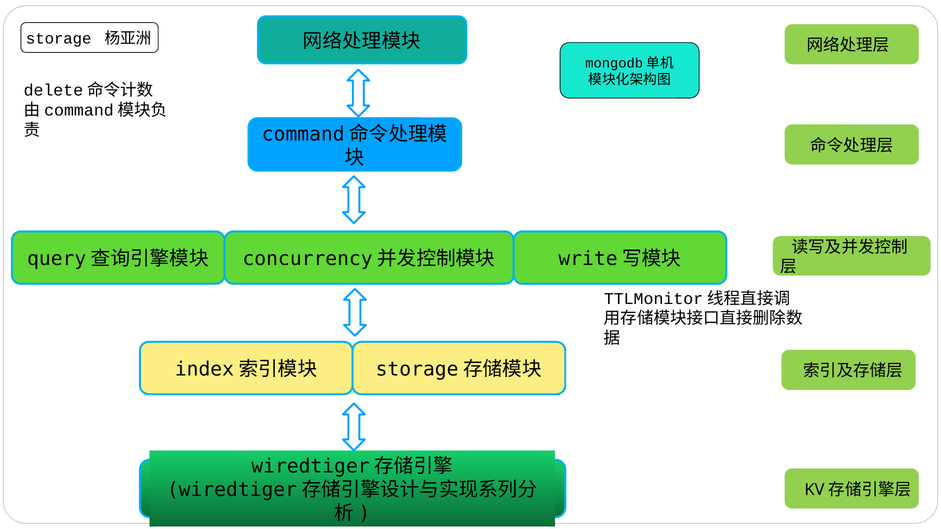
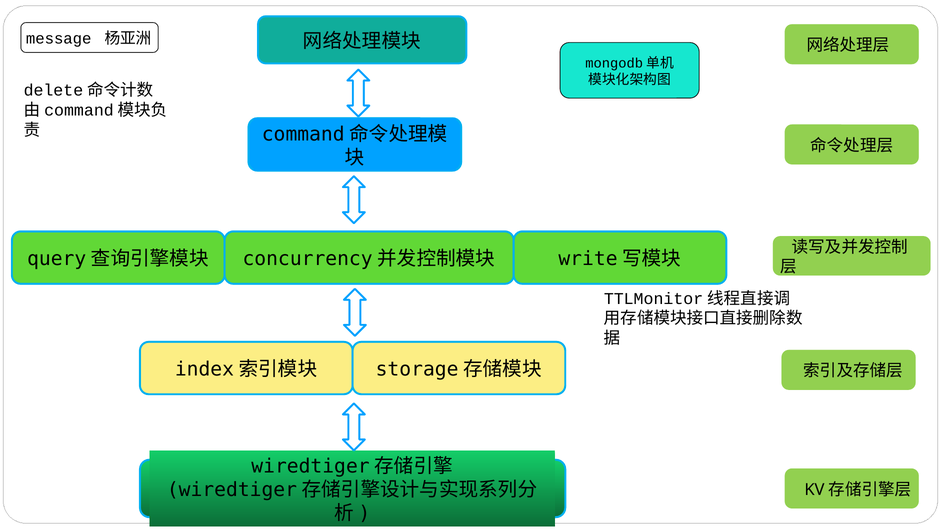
storage: storage -> message (59, 39)
